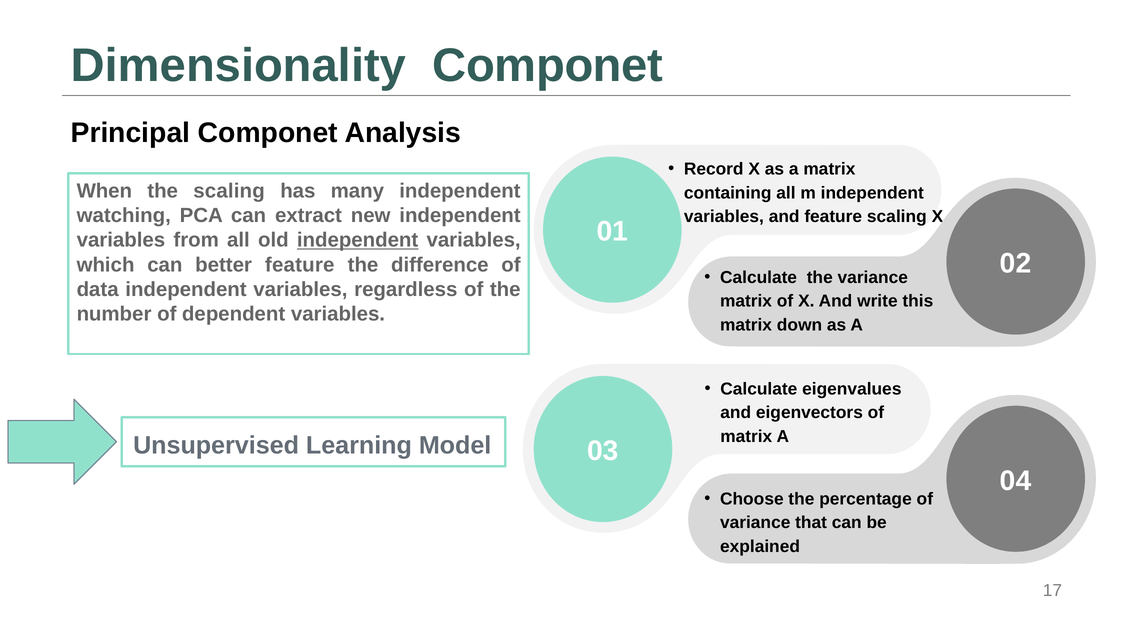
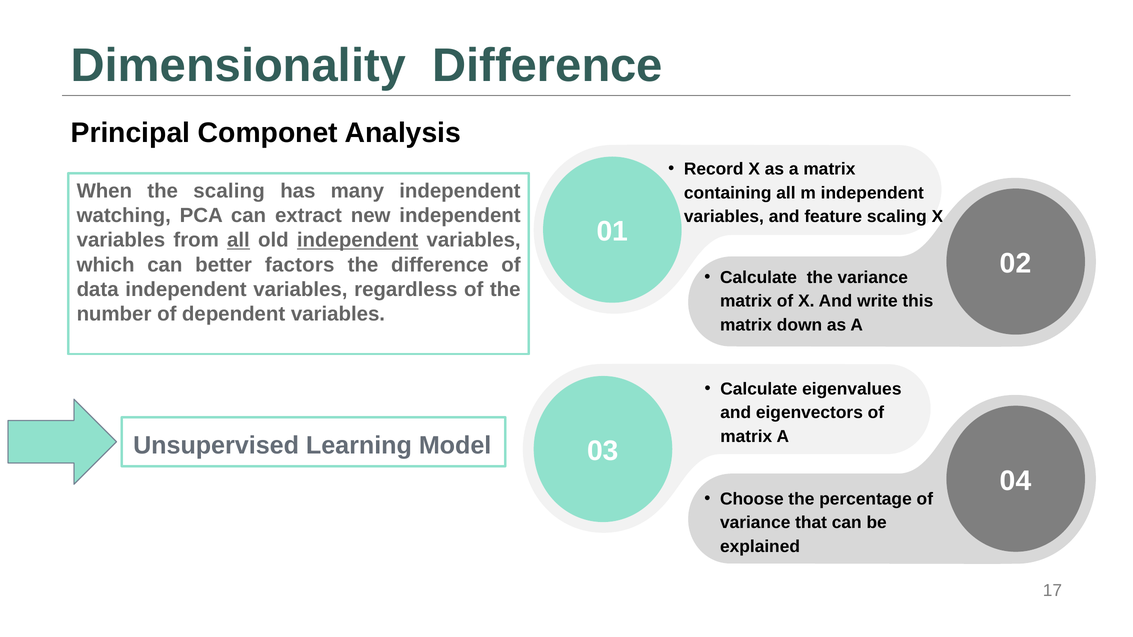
Dimensionality Componet: Componet -> Difference (548, 66)
all underline: none -> present (238, 240)
better feature: feature -> factors (300, 265)
